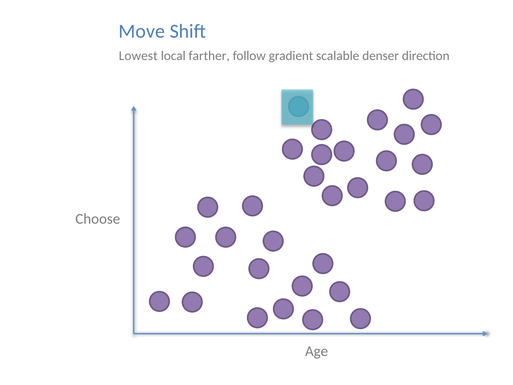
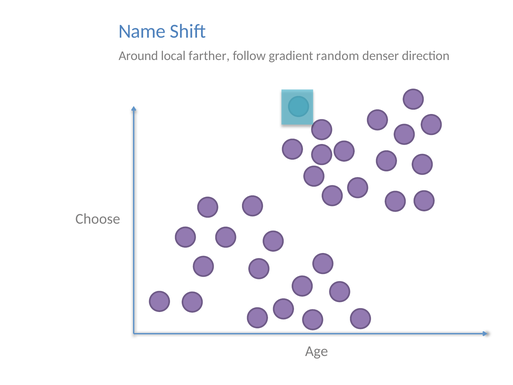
Move: Move -> Name (142, 31)
Lowest: Lowest -> Around (138, 56)
scalable: scalable -> random (338, 56)
